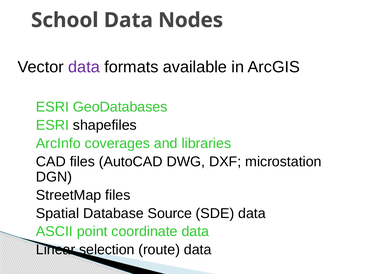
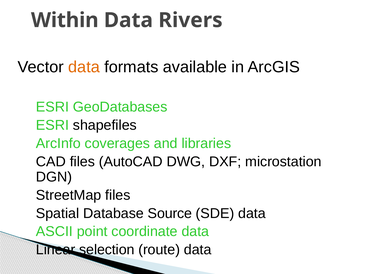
School: School -> Within (65, 20)
Nodes: Nodes -> Rivers (190, 20)
data colour: purple -> orange (84, 67)
